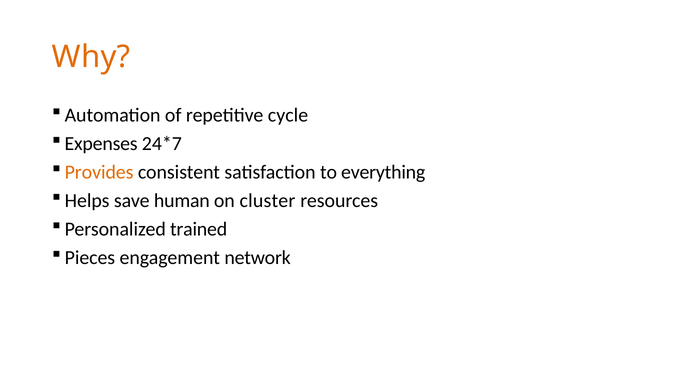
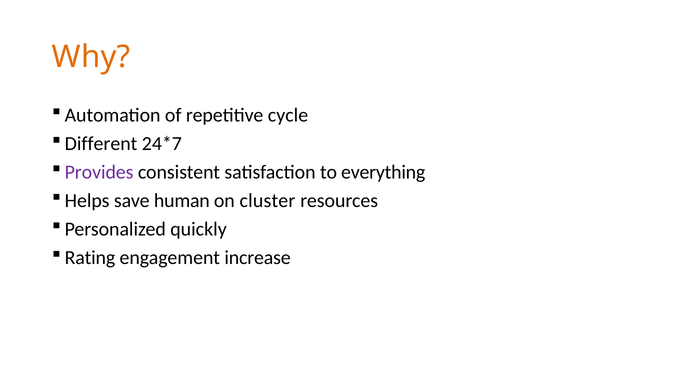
Expenses: Expenses -> Different (101, 144)
Provides colour: orange -> purple (99, 172)
trained: trained -> quickly (199, 229)
Pieces: Pieces -> Rating (90, 258)
network: network -> increase (258, 258)
